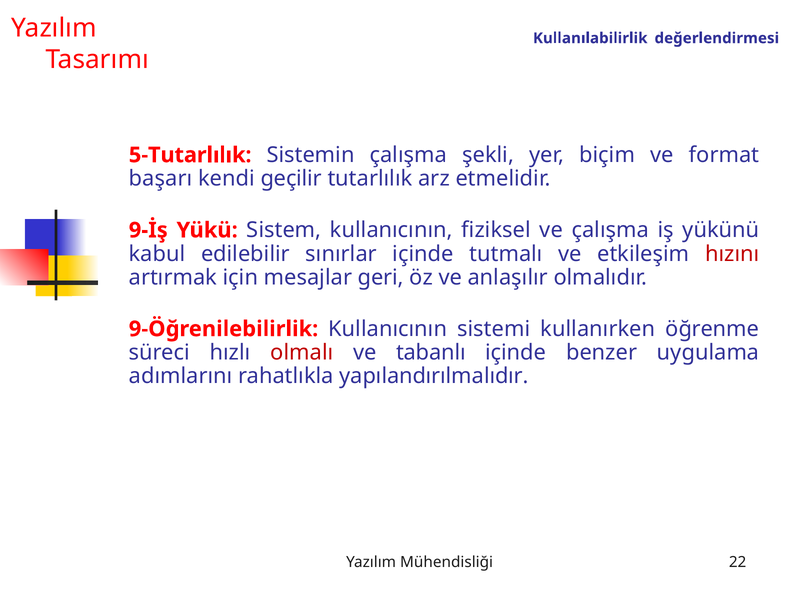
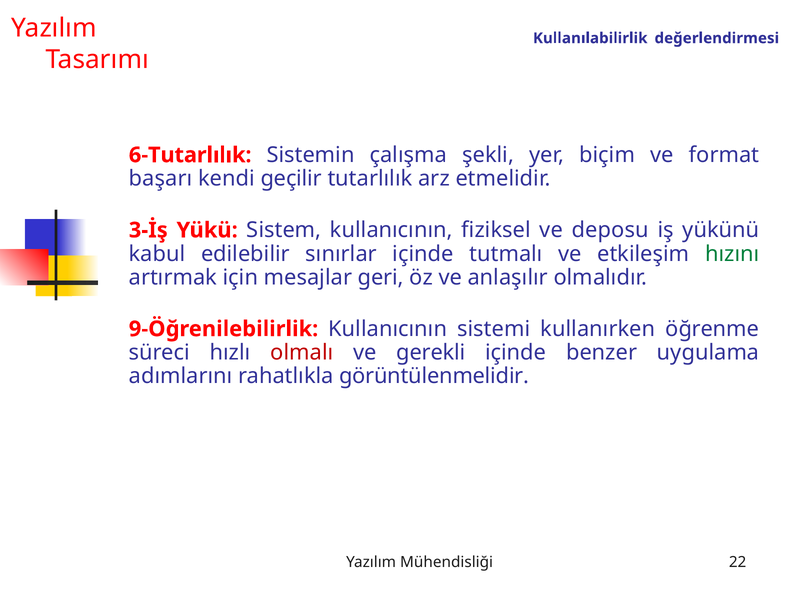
5-Tutarlılık: 5-Tutarlılık -> 6-Tutarlılık (190, 155)
9-İş: 9-İş -> 3-İş (148, 230)
ve çalışma: çalışma -> deposu (610, 230)
hızını colour: red -> green (732, 254)
tabanlı: tabanlı -> gerekli (431, 353)
yapılandırılmalıdır: yapılandırılmalıdır -> görüntülenmelidir (434, 376)
